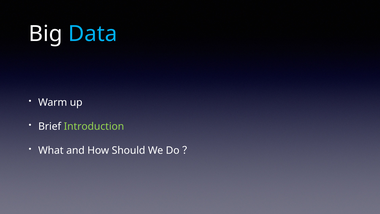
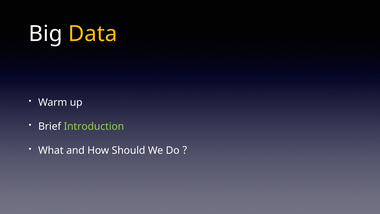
Data colour: light blue -> yellow (93, 34)
